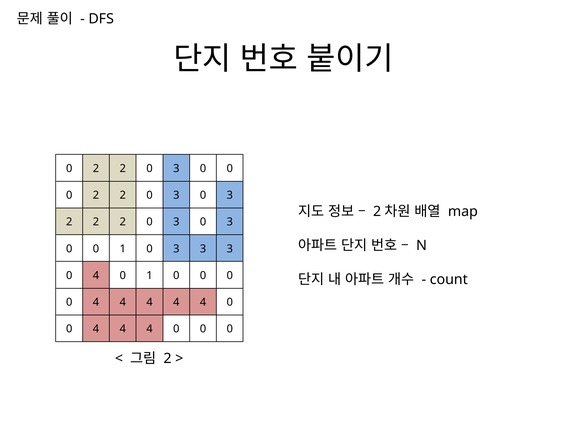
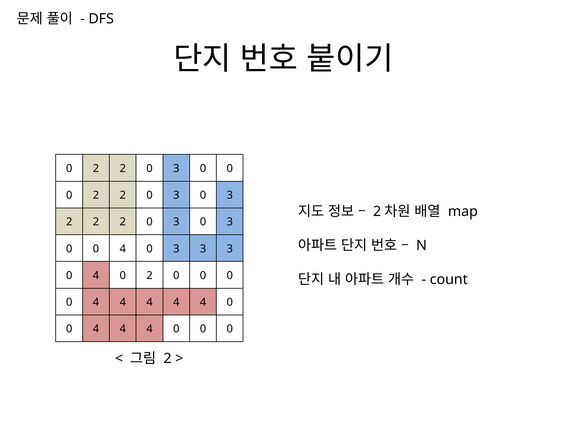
1: 1 -> 4 (123, 249)
4 0 1: 1 -> 2 (150, 276)
